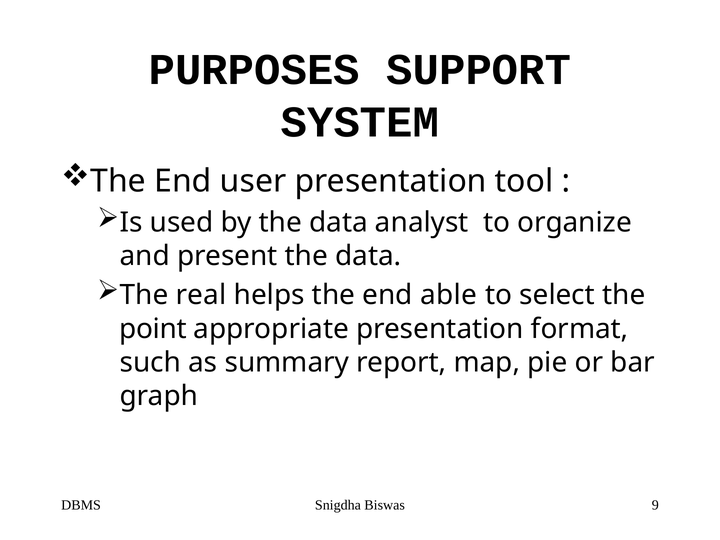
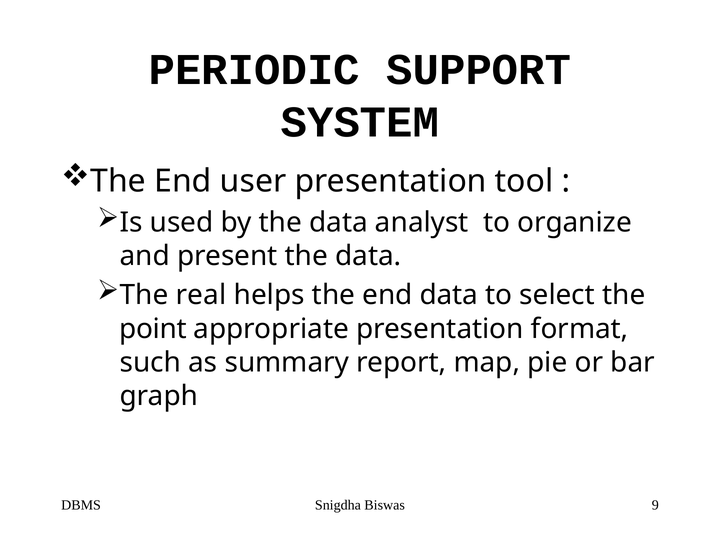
PURPOSES: PURPOSES -> PERIODIC (254, 70)
end able: able -> data (449, 295)
